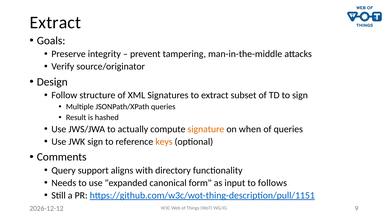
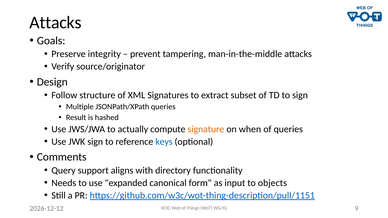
Extract: Extract -> Attacks (56, 23)
keys colour: orange -> blue (164, 142)
follows: follows -> objects (272, 183)
